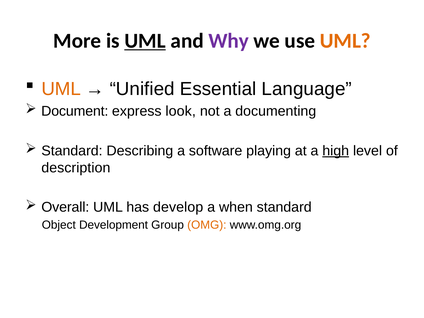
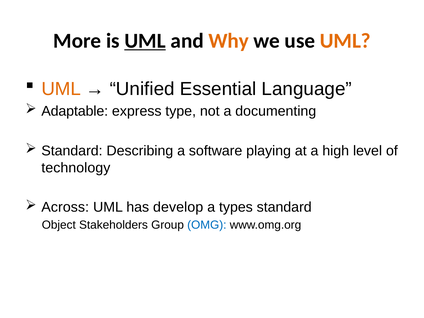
Why colour: purple -> orange (229, 41)
Document: Document -> Adaptable (75, 111)
look: look -> type (181, 111)
high underline: present -> none (336, 151)
description: description -> technology (76, 168)
Overall: Overall -> Across (65, 207)
when: when -> types (236, 207)
Development: Development -> Stakeholders (114, 225)
OMG colour: orange -> blue (207, 225)
